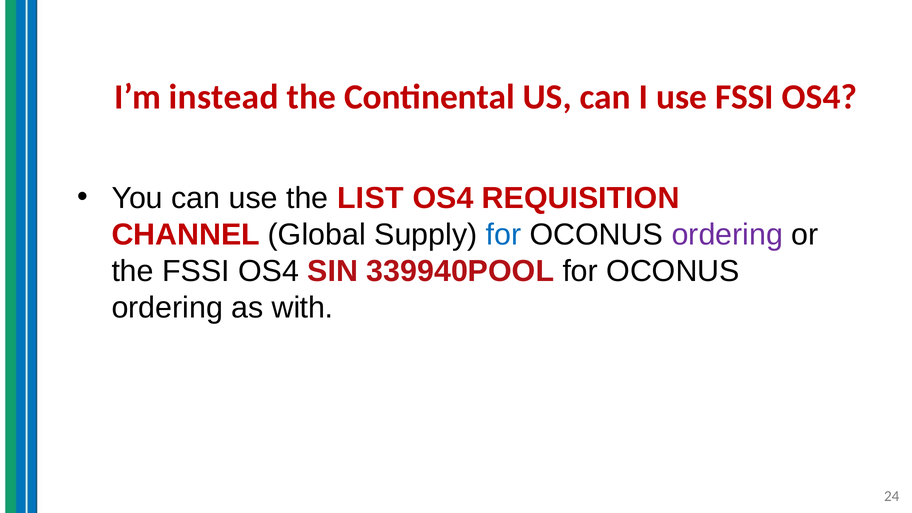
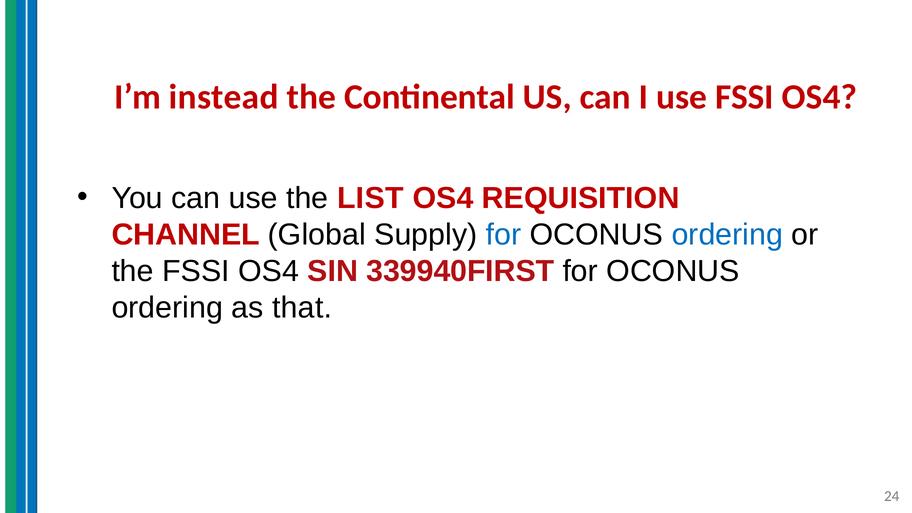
ordering colour: purple -> blue (727, 235)
339940POOL: 339940POOL -> 339940FIRST (460, 271)
with: with -> that (302, 308)
